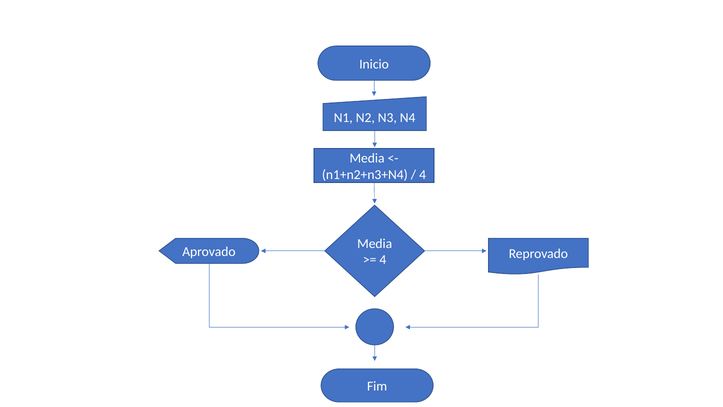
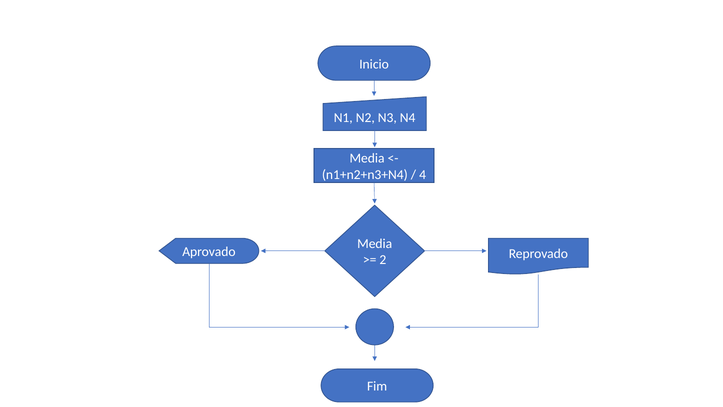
4: 4 -> 2 (383, 260)
